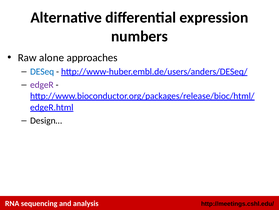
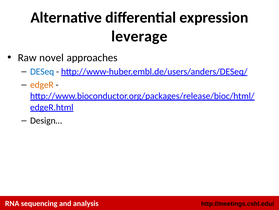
numbers: numbers -> leverage (139, 36)
alone: alone -> novel (52, 57)
edgeR colour: purple -> orange (42, 85)
